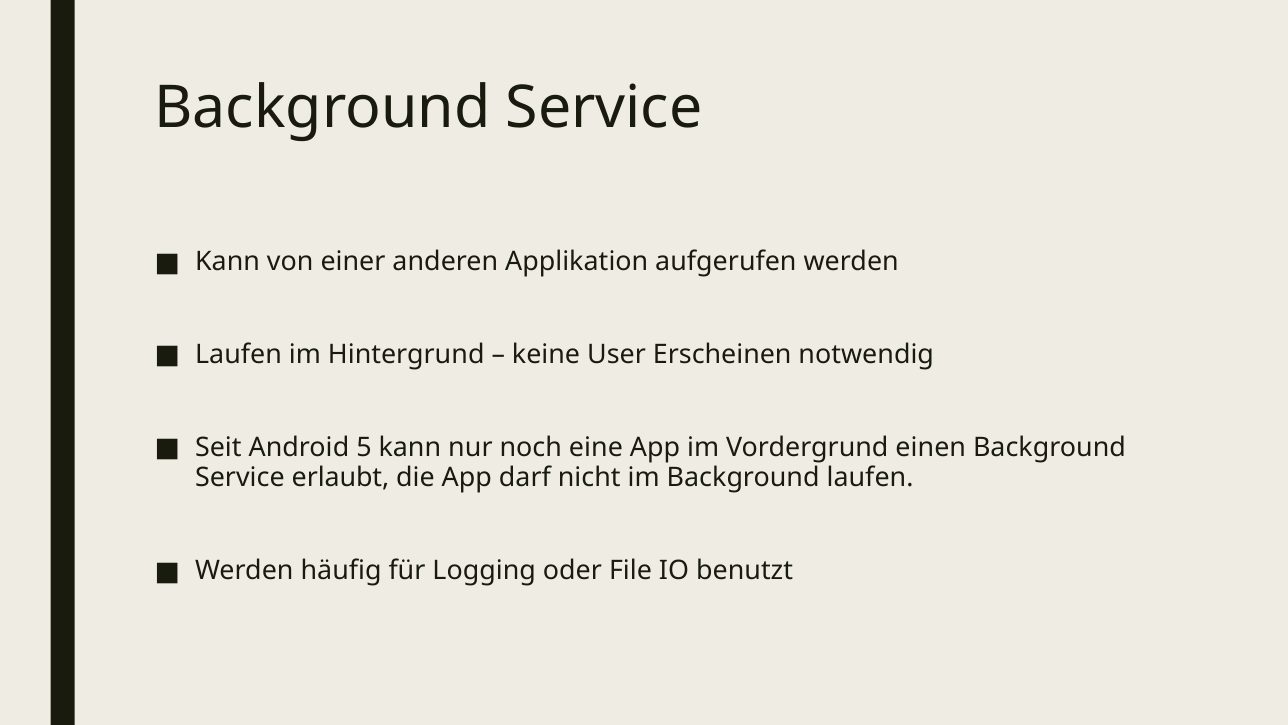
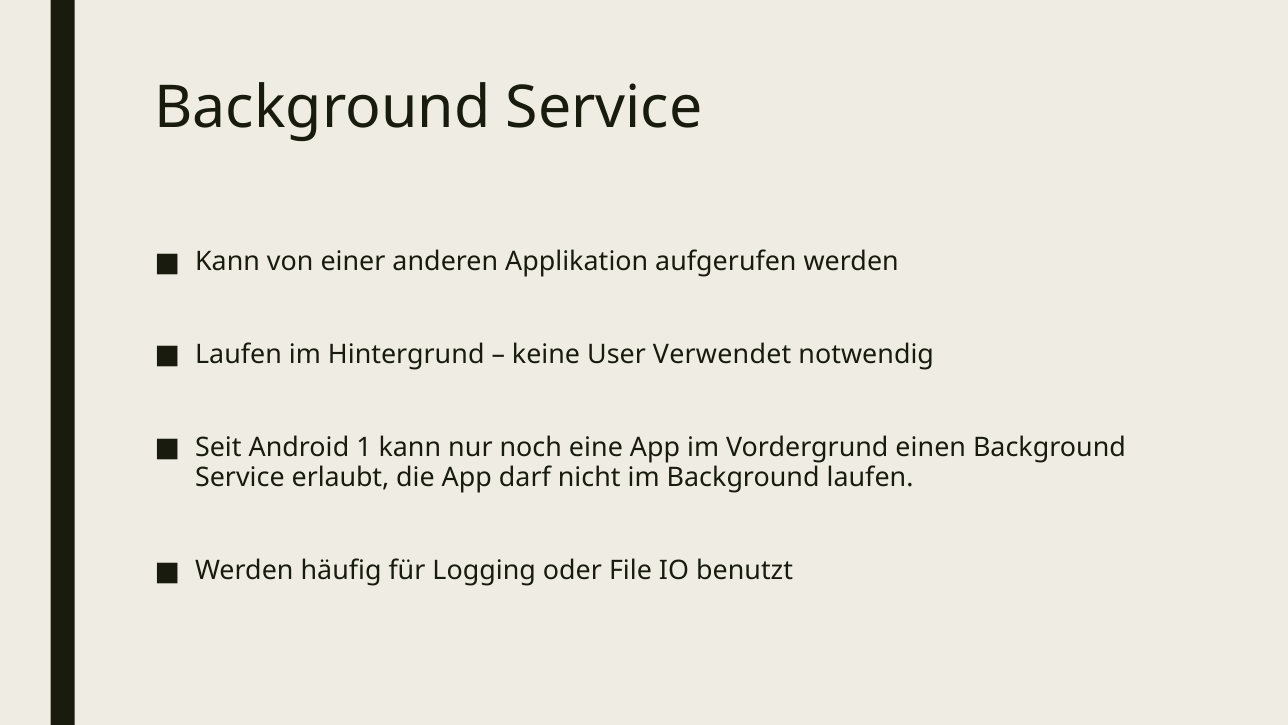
Erscheinen: Erscheinen -> Verwendet (722, 354)
5: 5 -> 1 (364, 447)
